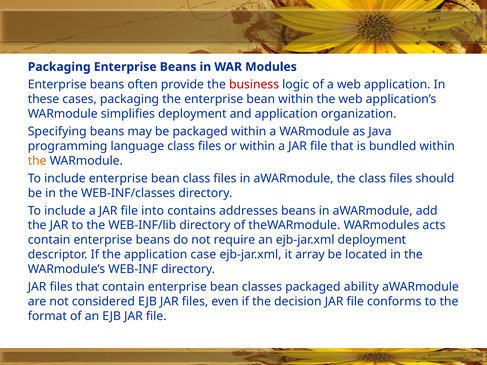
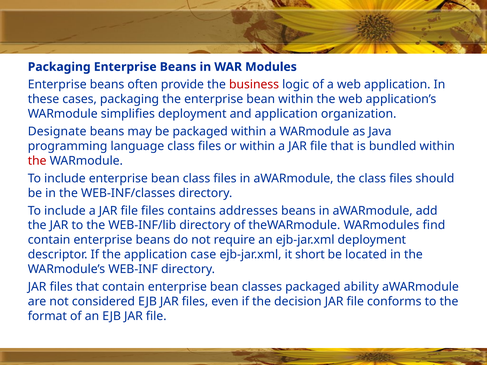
Specifying: Specifying -> Designate (57, 132)
the colour: orange -> red (37, 161)
file into: into -> files (153, 211)
acts: acts -> find (434, 225)
array: array -> short (310, 255)
